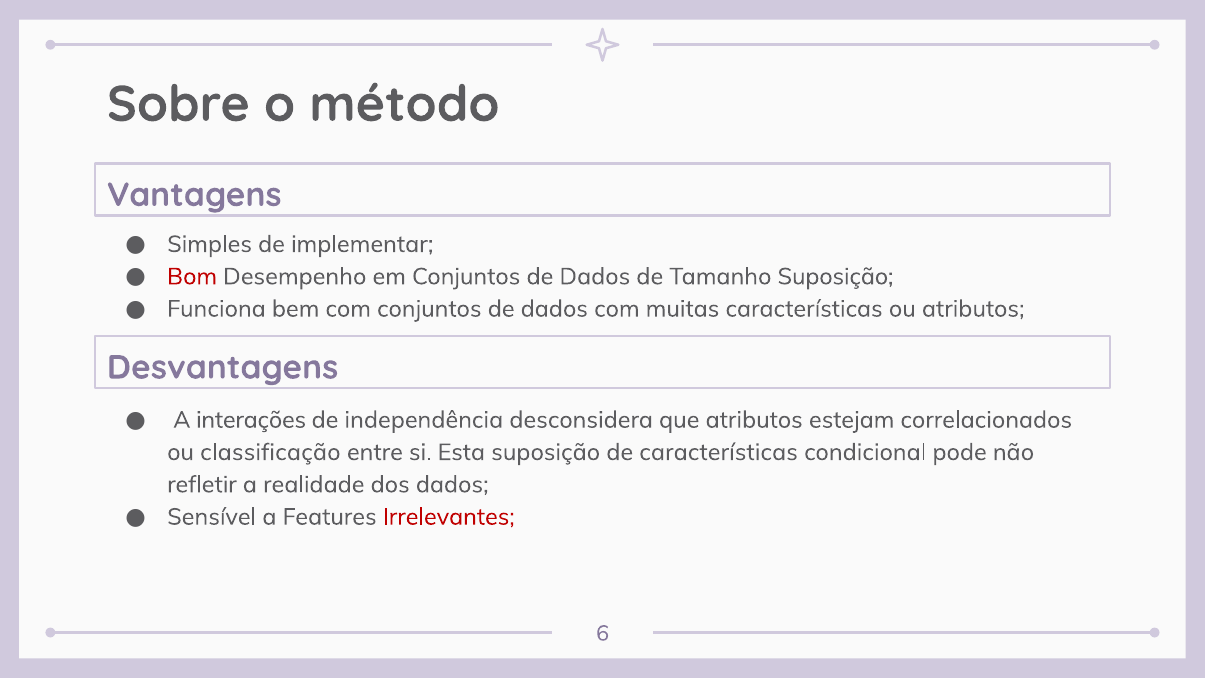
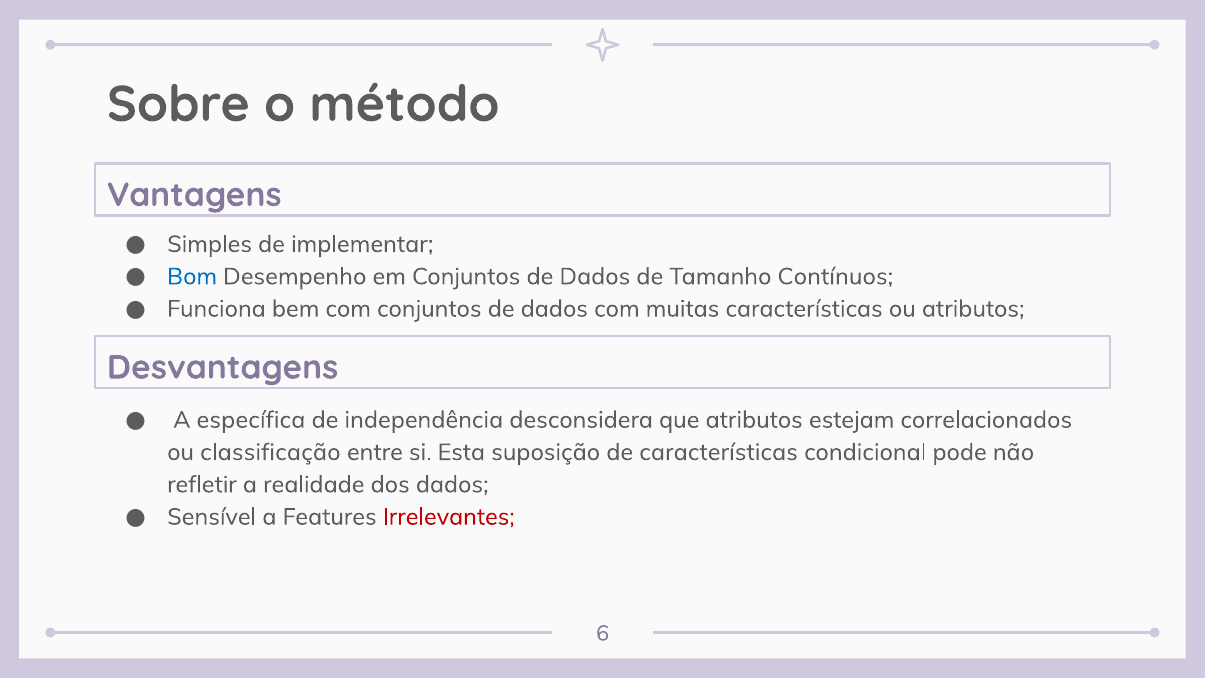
Bom colour: red -> blue (192, 277)
Tamanho Suposição: Suposição -> Contínuos (835, 277)
interações: interações -> específica (251, 420)
